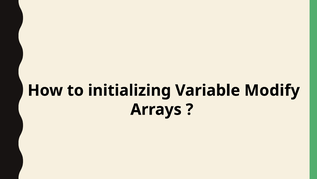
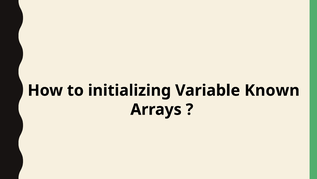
Modify: Modify -> Known (272, 90)
